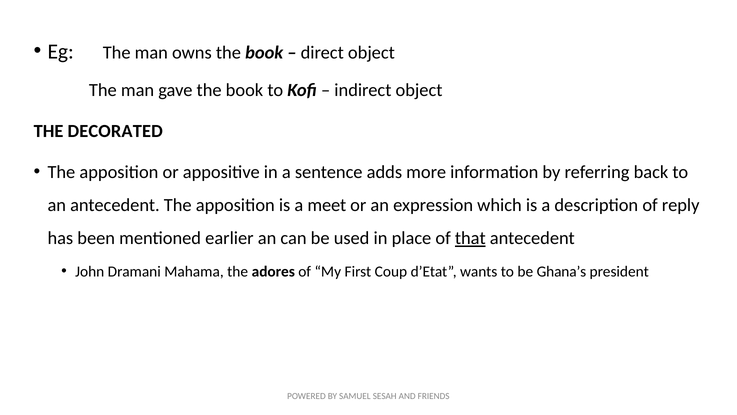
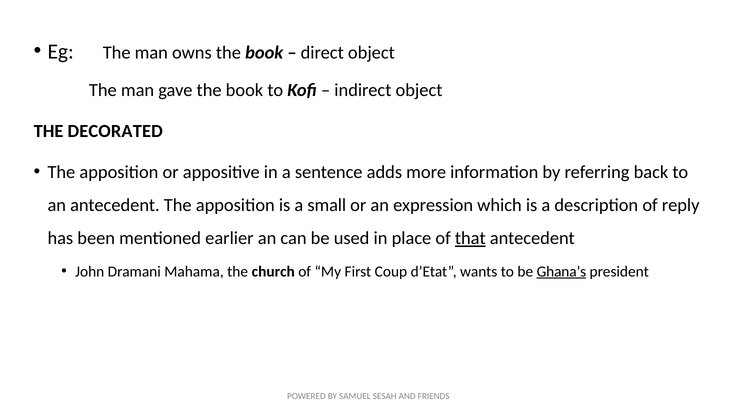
meet: meet -> small (327, 205)
adores: adores -> church (273, 271)
Ghana’s underline: none -> present (561, 271)
